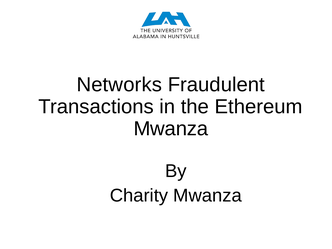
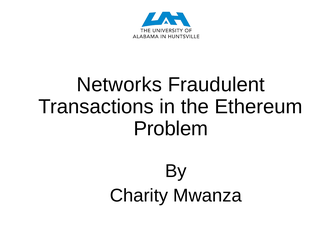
Mwanza: Mwanza -> Problem (171, 129)
